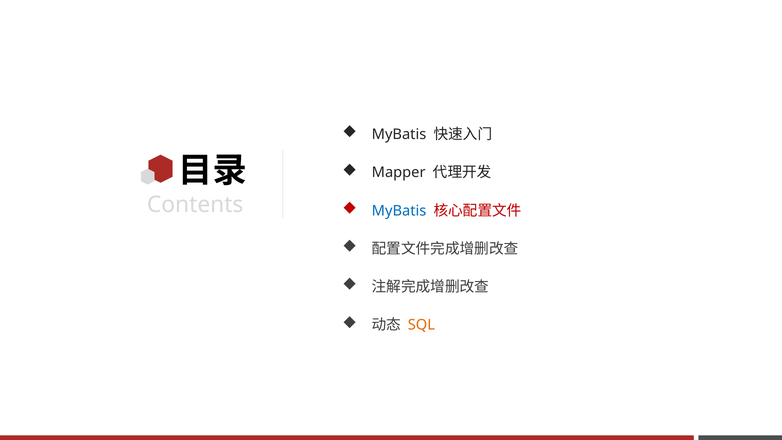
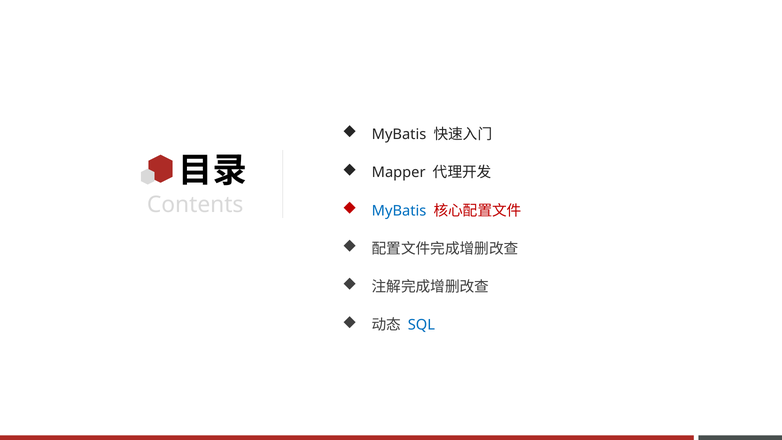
SQL colour: orange -> blue (421, 325)
